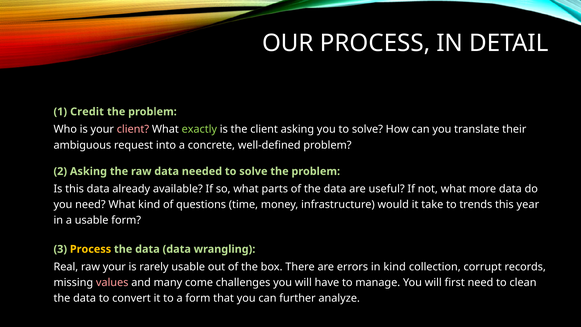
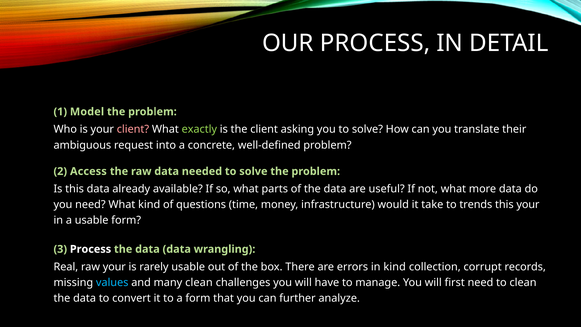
Credit: Credit -> Model (87, 112)
2 Asking: Asking -> Access (88, 171)
this year: year -> your (528, 204)
Process colour: yellow -> white (91, 249)
values colour: pink -> light blue (112, 282)
many come: come -> clean (199, 282)
